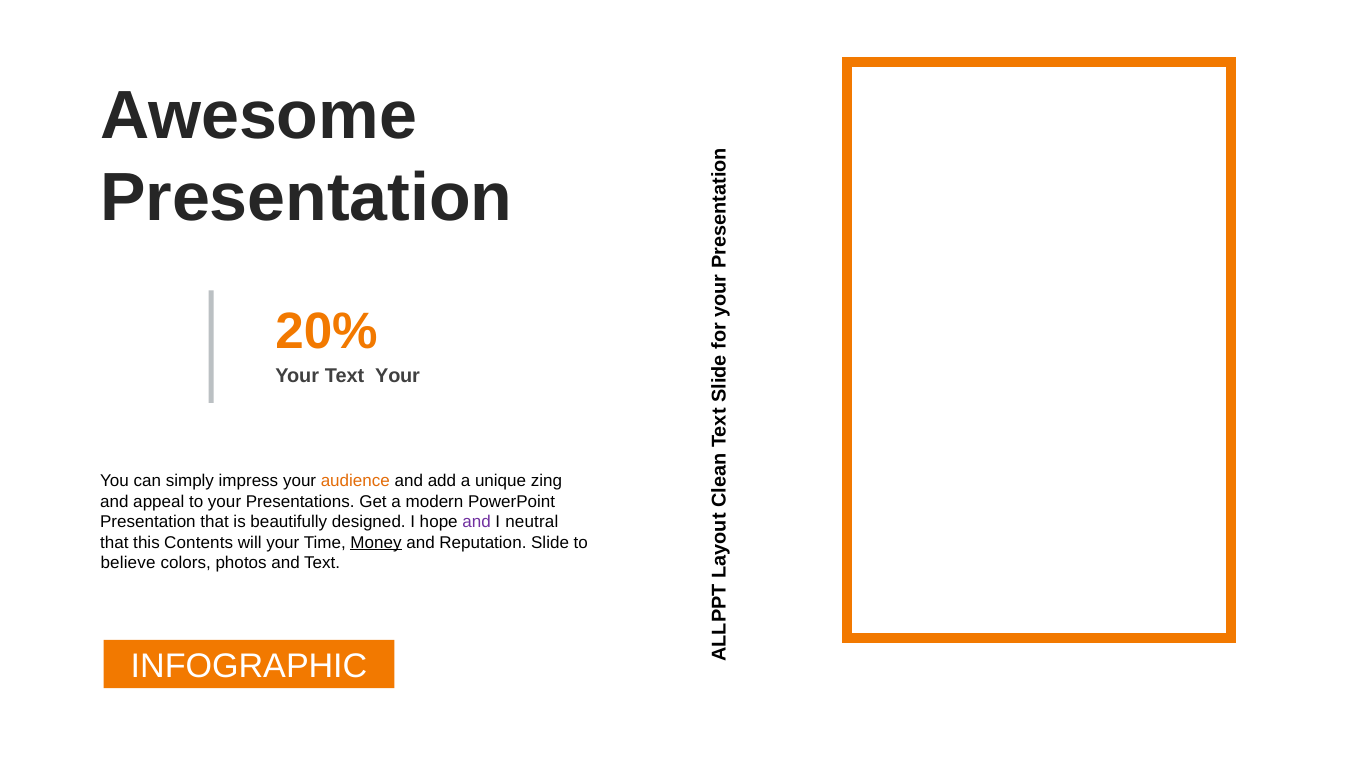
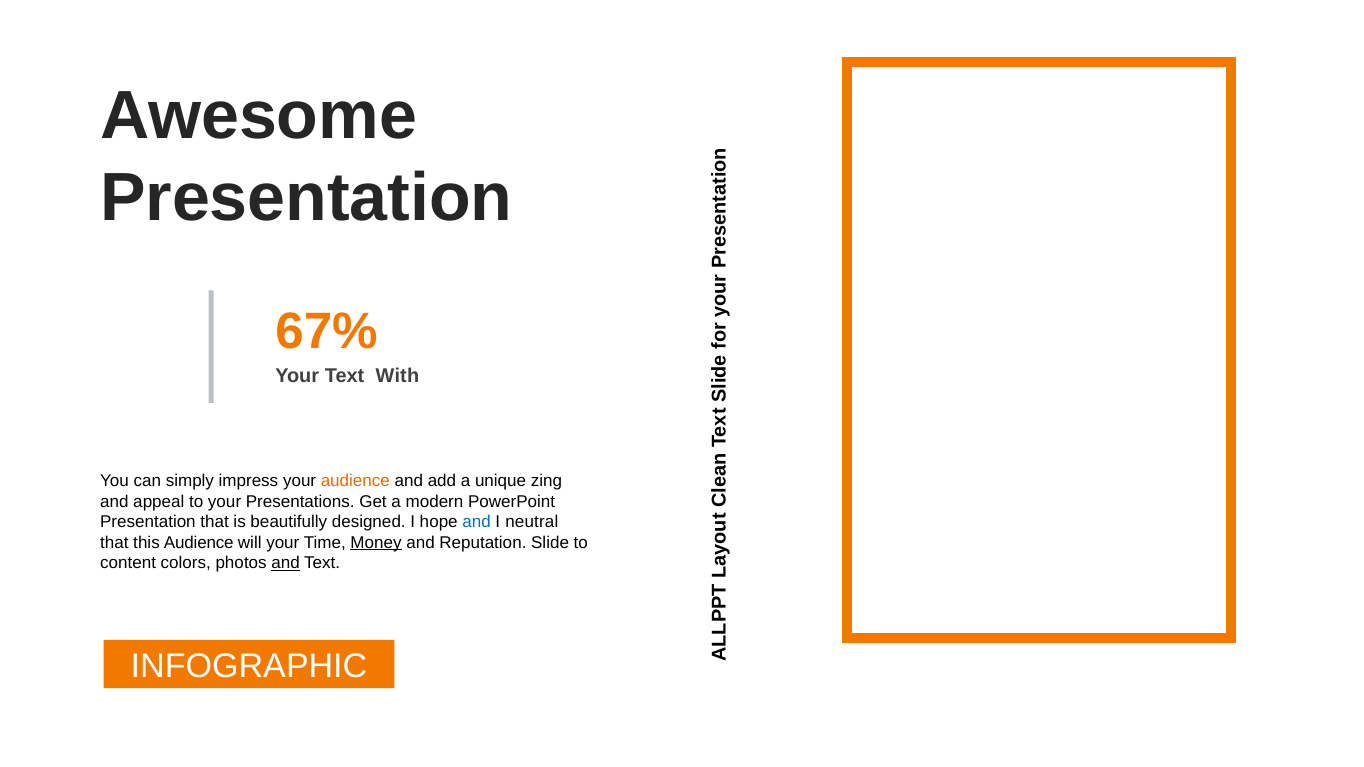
20%: 20% -> 67% (327, 331)
Text Your: Your -> With (397, 376)
and colour: purple -> blue (477, 522)
this Contents: Contents -> Audience (199, 543)
believe: believe -> content (128, 563)
and underline: none -> present (286, 563)
